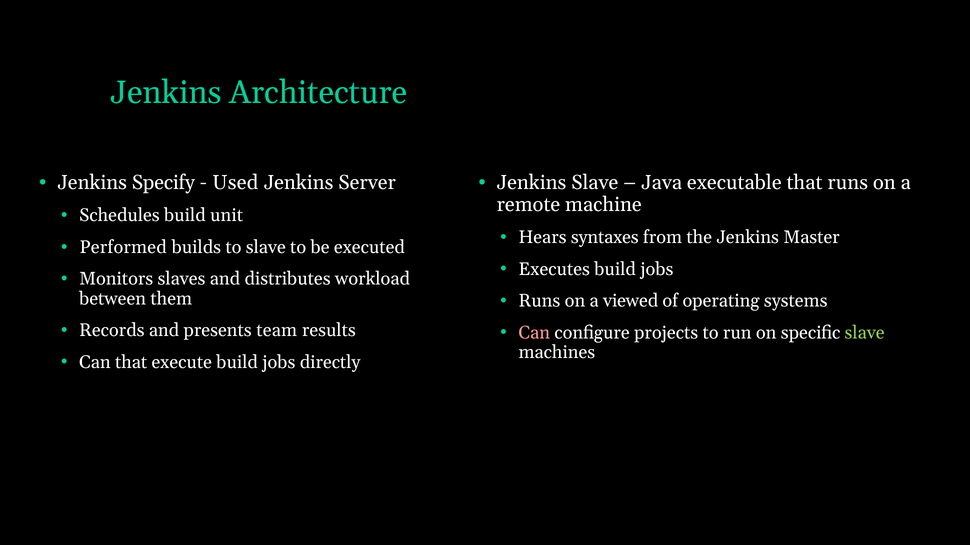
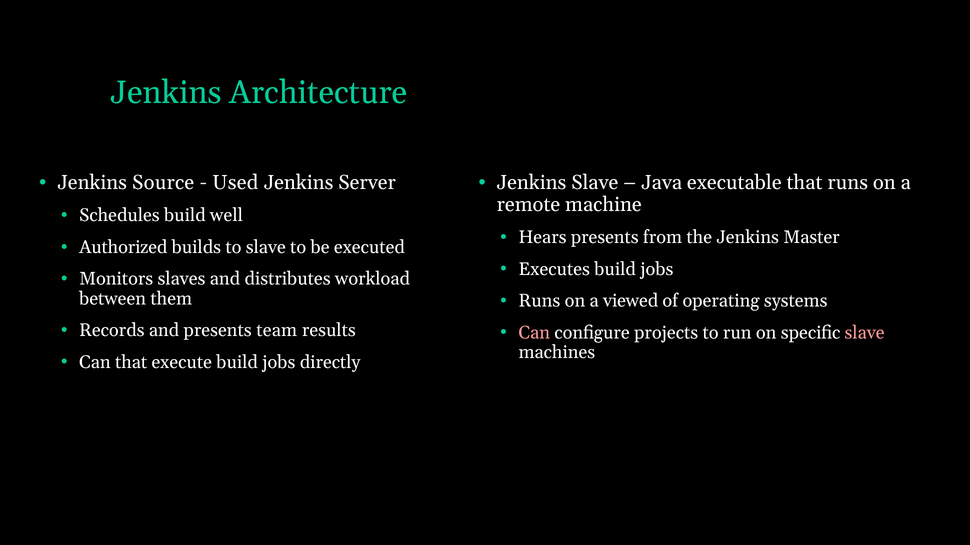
Specify: Specify -> Source (163, 183)
unit: unit -> well (227, 216)
Hears syntaxes: syntaxes -> presents (605, 238)
Performed: Performed -> Authorized (123, 248)
slave colour: light green -> pink (865, 333)
